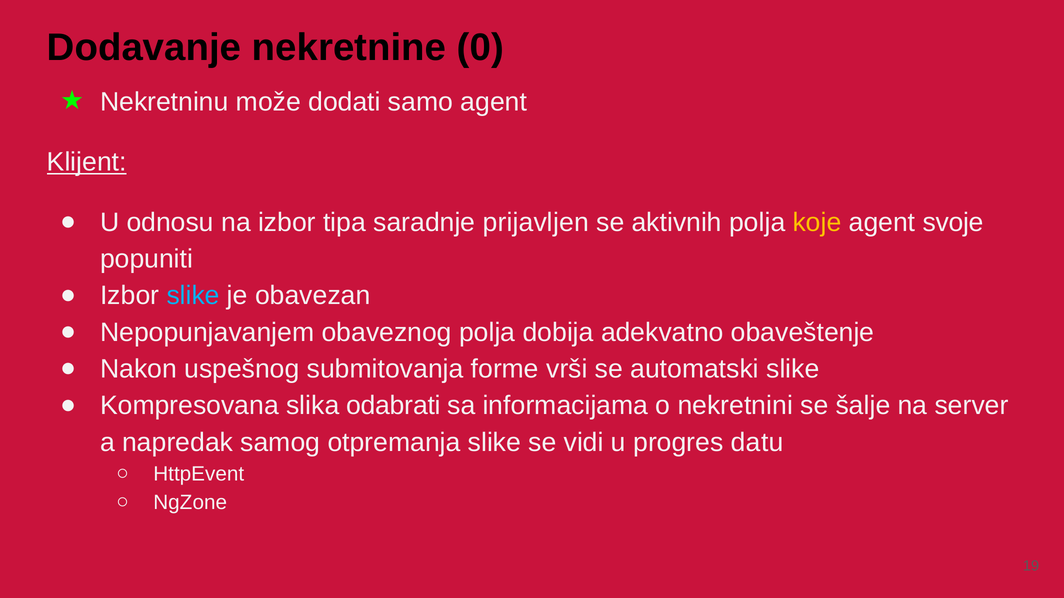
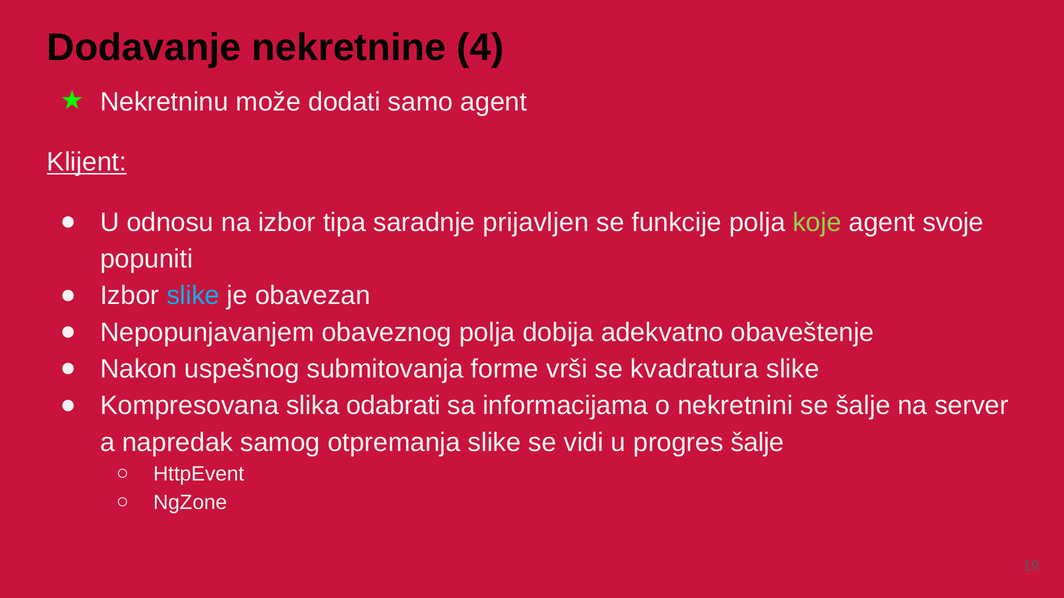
0: 0 -> 4 (480, 48)
aktivnih: aktivnih -> funkcije (677, 223)
koje colour: yellow -> light green (817, 223)
automatski: automatski -> kvadratura (694, 369)
progres datu: datu -> šalje (757, 443)
